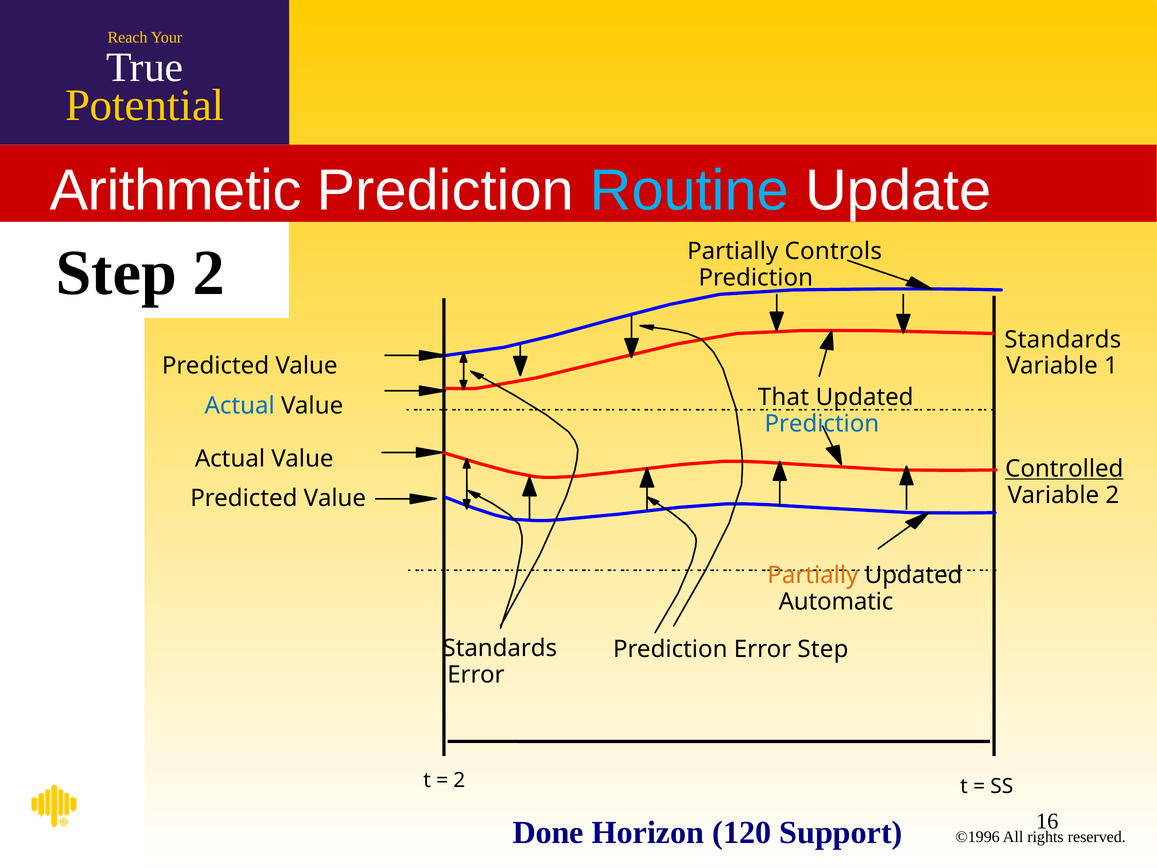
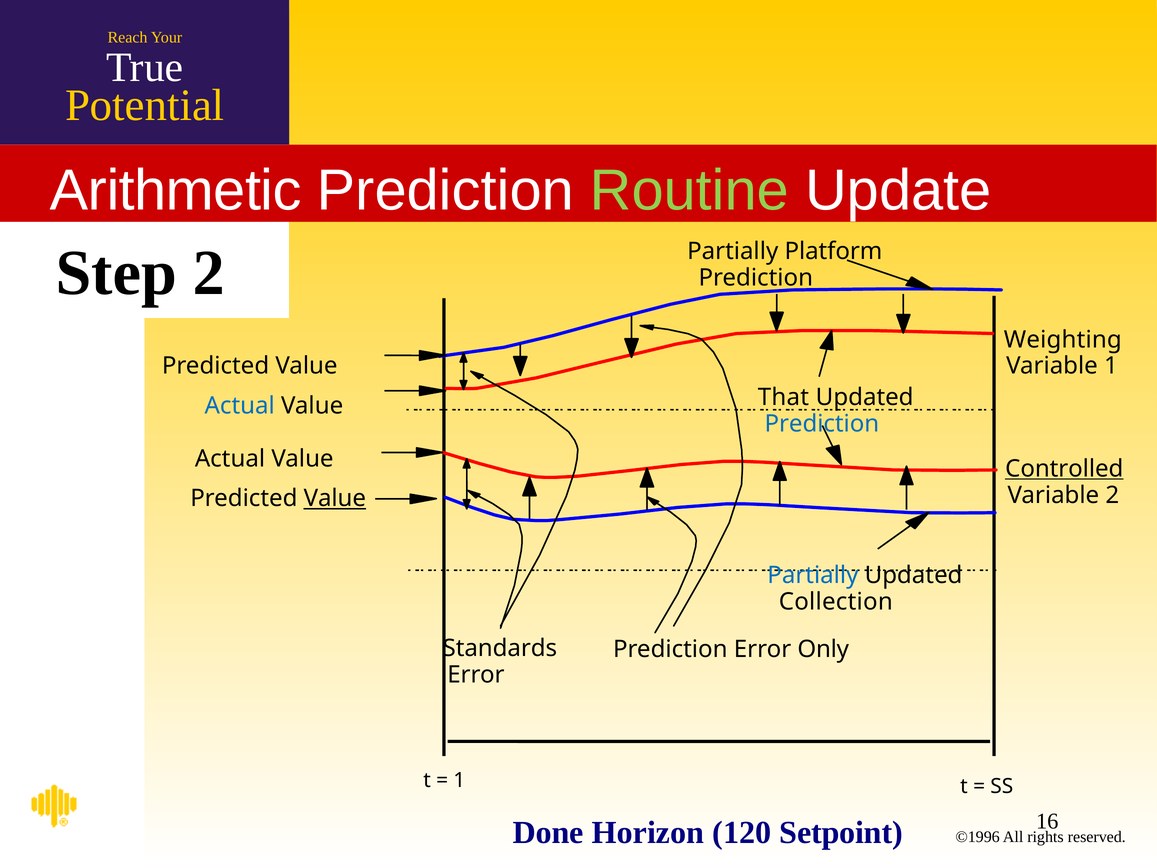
Routine colour: light blue -> light green (689, 191)
Controls: Controls -> Platform (833, 251)
Standards: Standards -> Weighting (1063, 340)
Value underline: none -> present (335, 498)
Partially colour: orange -> blue (813, 575)
Automatic: Automatic -> Collection (836, 602)
Error Step: Step -> Only (823, 649)
2: 2 -> 1 (459, 780)
Support: Support -> Setpoint (841, 832)
